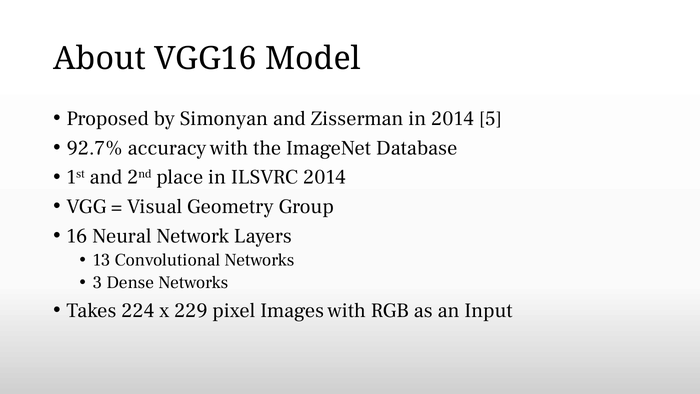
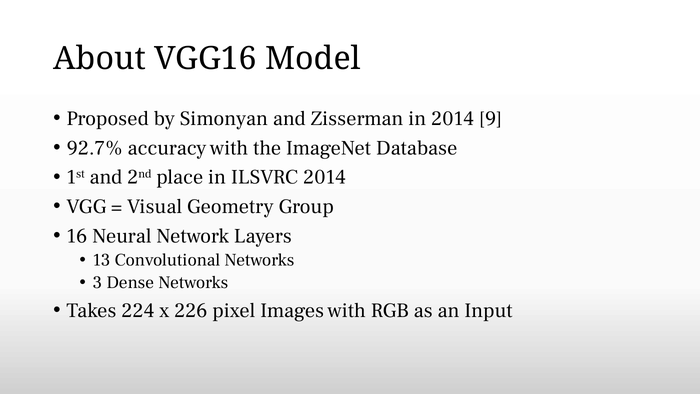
5: 5 -> 9 (490, 118)
229: 229 -> 226 (191, 310)
